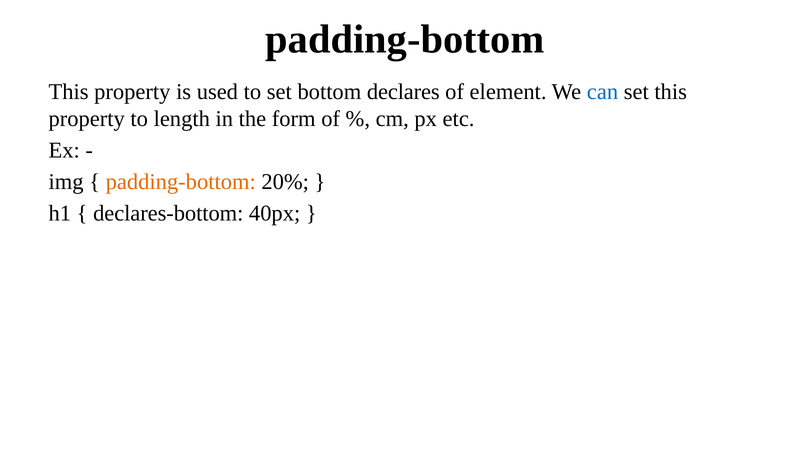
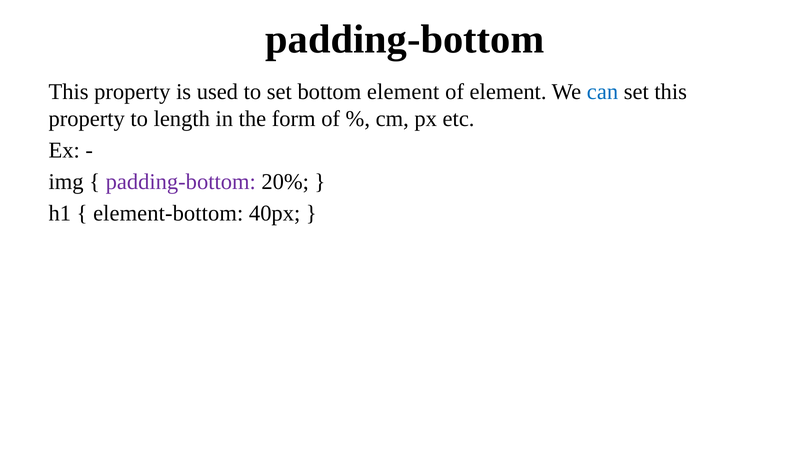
bottom declares: declares -> element (403, 92)
padding-bottom colour: orange -> purple (181, 182)
declares-bottom: declares-bottom -> element-bottom (168, 213)
